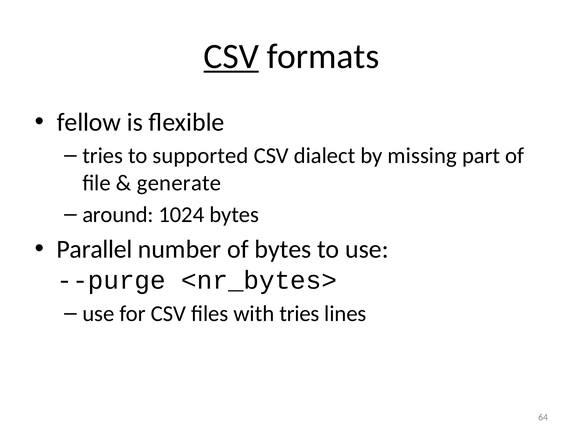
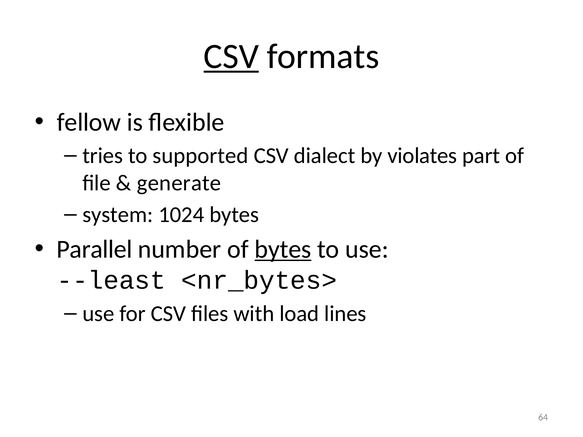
missing: missing -> violates (422, 156)
around: around -> system (118, 215)
bytes underline: none -> present (283, 249)
--purge: --purge -> --least (111, 280)
with tries: tries -> load (299, 314)
